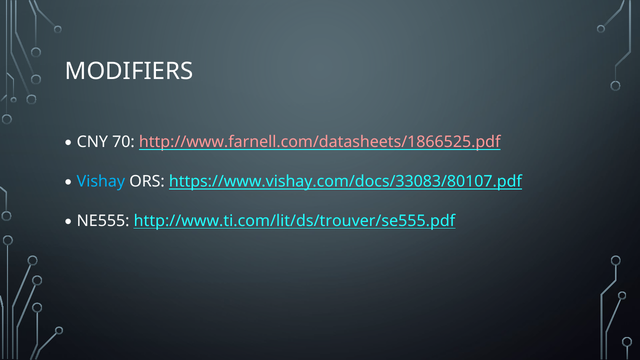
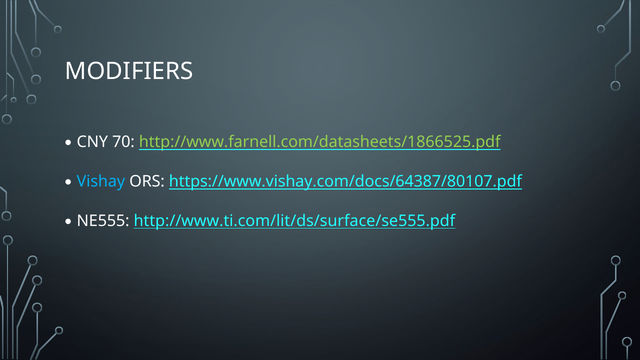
http://www.farnell.com/datasheets/1866525.pdf colour: pink -> light green (320, 142)
https://www.vishay.com/docs/33083/80107.pdf: https://www.vishay.com/docs/33083/80107.pdf -> https://www.vishay.com/docs/64387/80107.pdf (345, 182)
http://www.ti.com/lit/ds/trouver/se555.pdf: http://www.ti.com/lit/ds/trouver/se555.pdf -> http://www.ti.com/lit/ds/surface/se555.pdf (294, 221)
